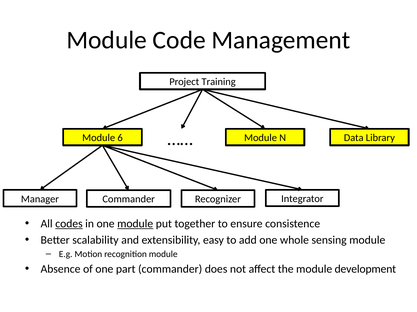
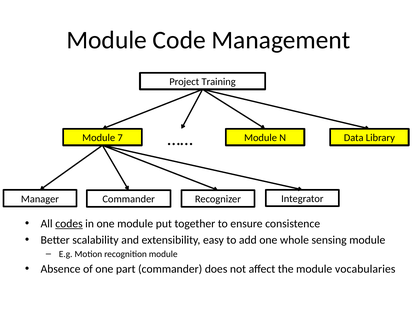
6: 6 -> 7 (120, 138)
module underline: present -> none (135, 224)
development: development -> vocabularies (365, 270)
